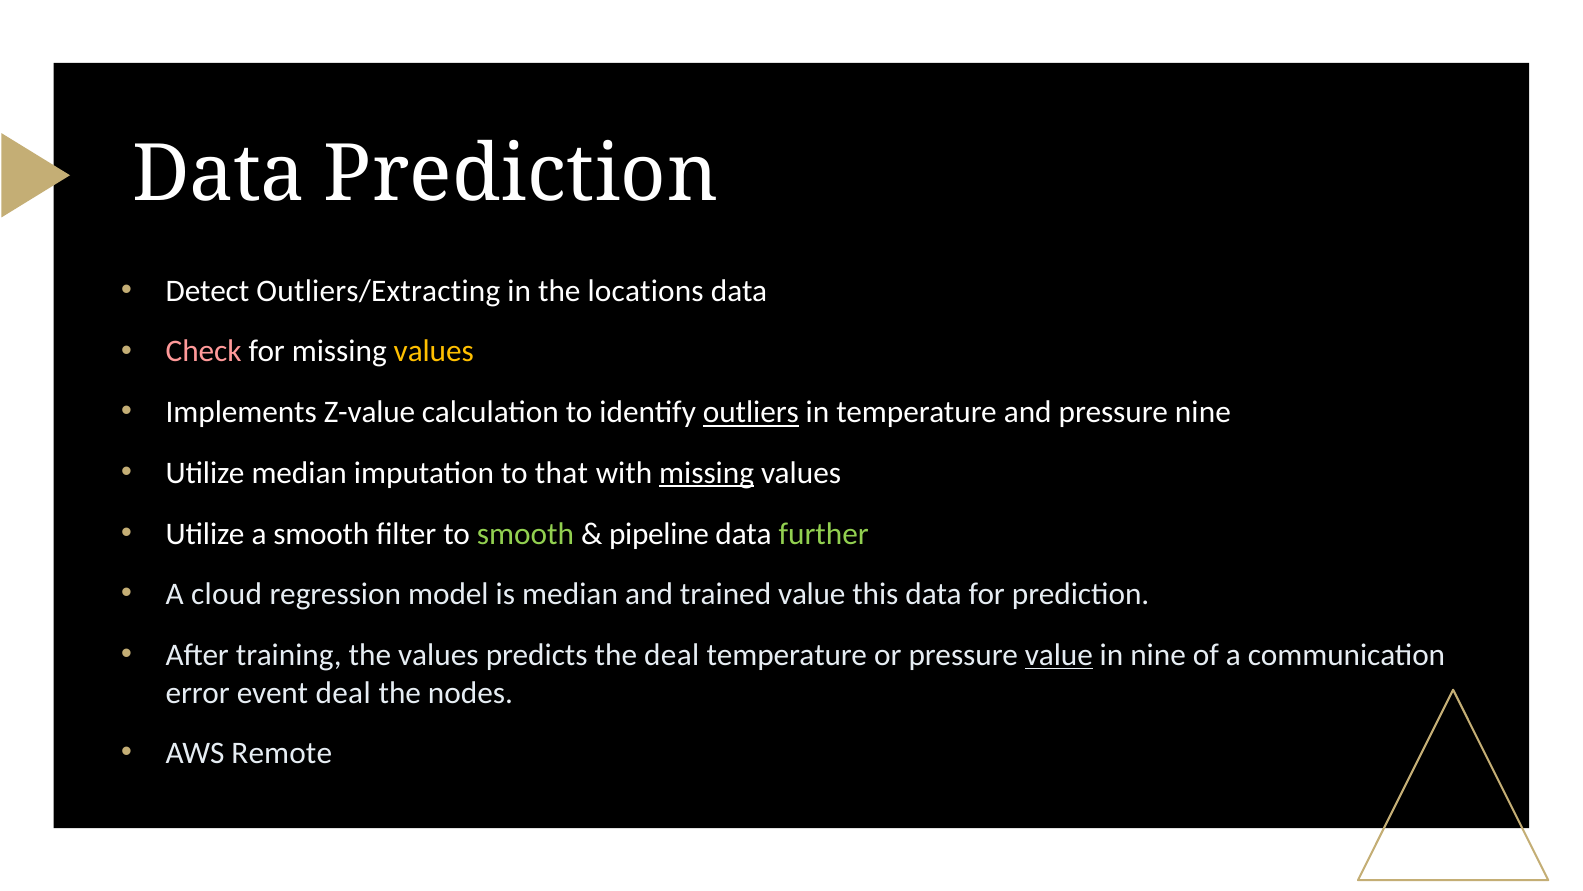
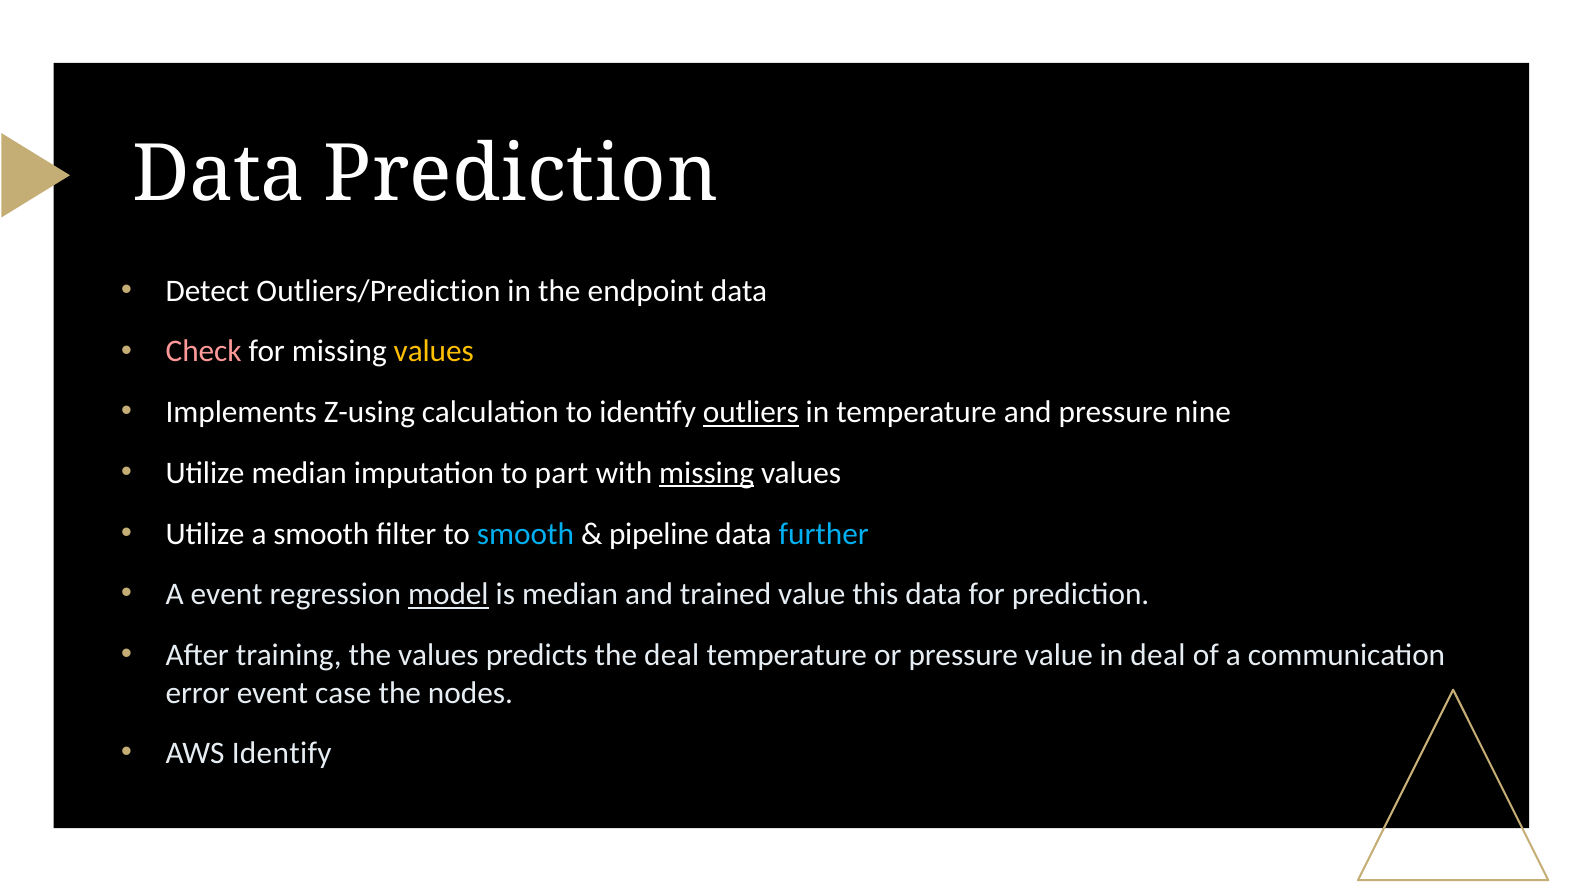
Outliers/Extracting: Outliers/Extracting -> Outliers/Prediction (378, 291)
locations: locations -> endpoint (646, 291)
Z-value: Z-value -> Z-using (369, 412)
that: that -> part (562, 473)
smooth colour: light green -> light blue (525, 533)
further colour: light green -> light blue (824, 533)
A cloud: cloud -> event (227, 594)
model underline: none -> present (448, 594)
value underline: present -> none (1059, 655)
in nine: nine -> deal (1158, 655)
event deal: deal -> case (343, 692)
AWS Remote: Remote -> Identify (282, 753)
